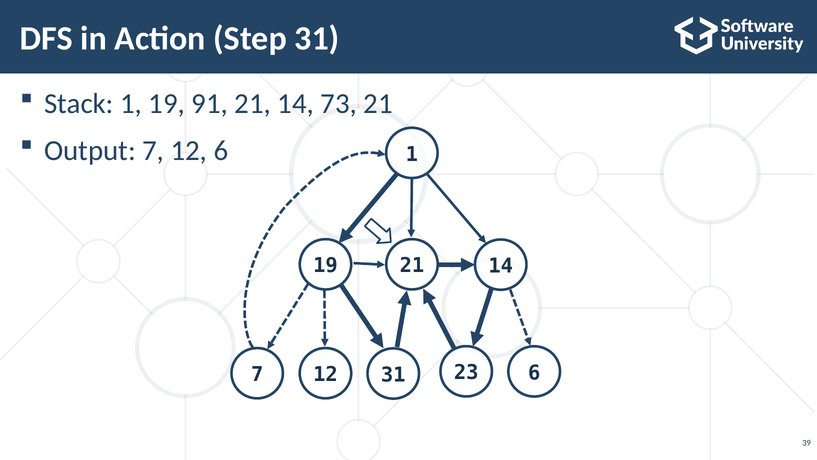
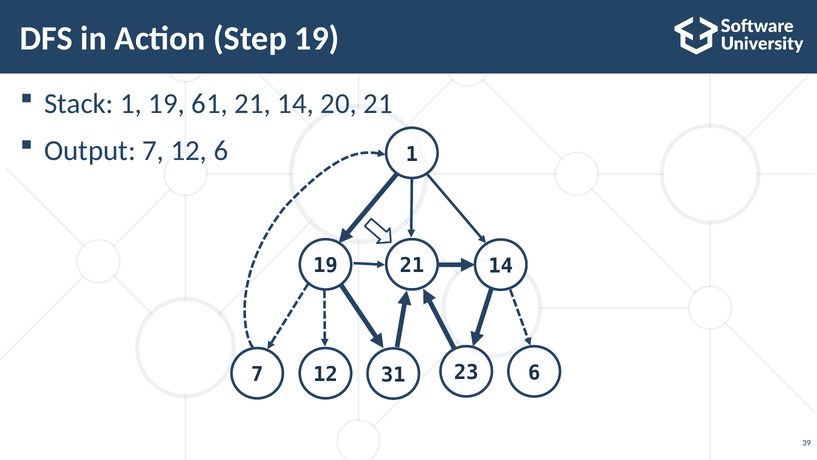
Step 31: 31 -> 19 (317, 39)
91: 91 -> 61 (210, 104)
73: 73 -> 20 (339, 104)
